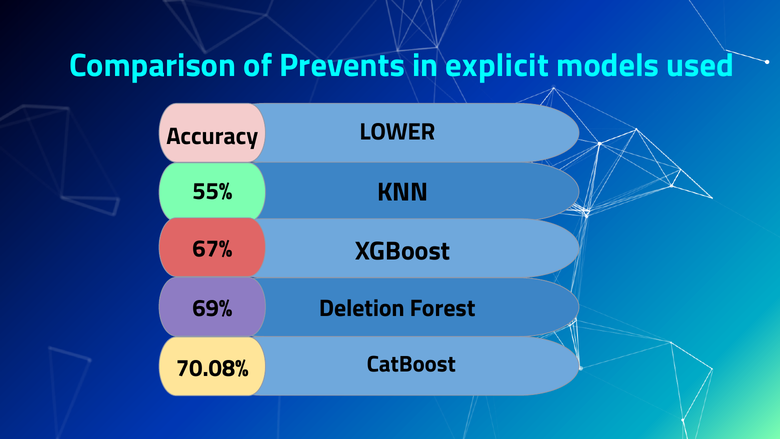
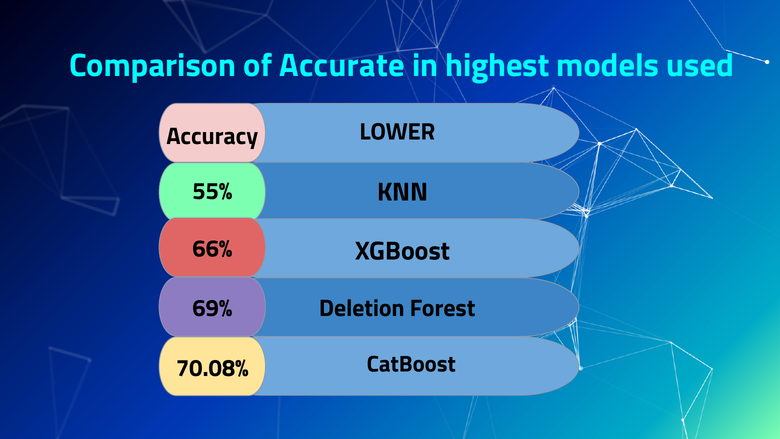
Prevents: Prevents -> Accurate (342, 65)
explicit: explicit -> highest (497, 65)
67%: 67% -> 66% (212, 249)
